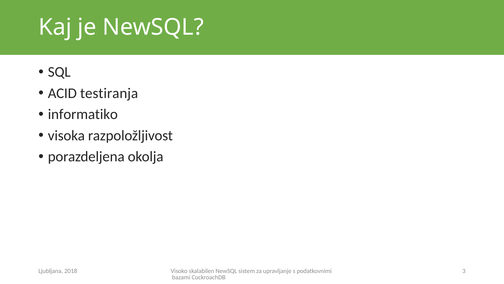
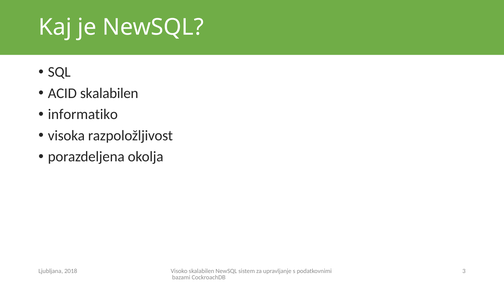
ACID testiranja: testiranja -> skalabilen (109, 93)
